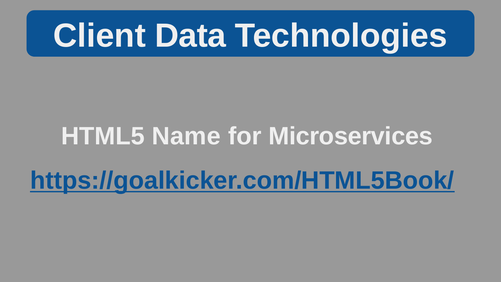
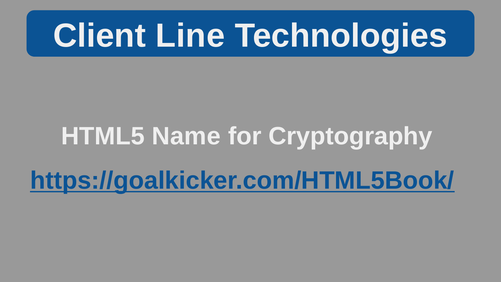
Data: Data -> Line (190, 36)
Microservices: Microservices -> Cryptography (350, 136)
